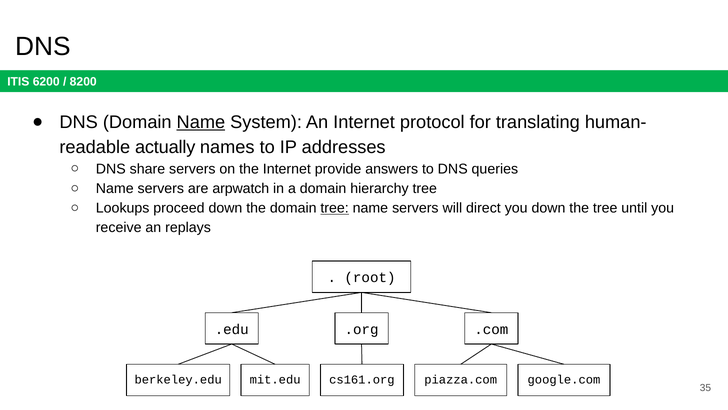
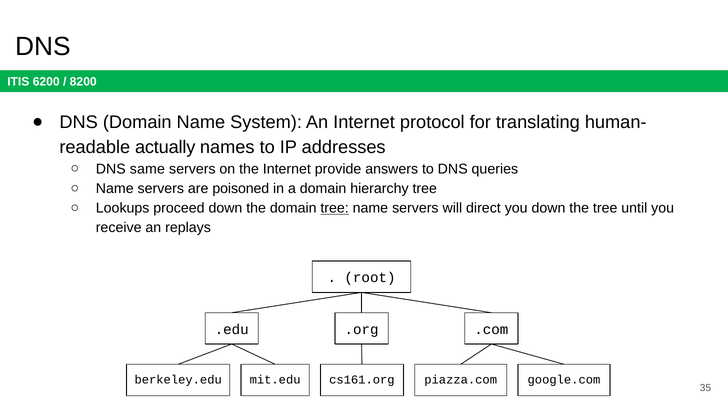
Name underline: present -> none (201, 122)
share: share -> same (147, 169)
arpwatch: arpwatch -> poisoned (241, 188)
